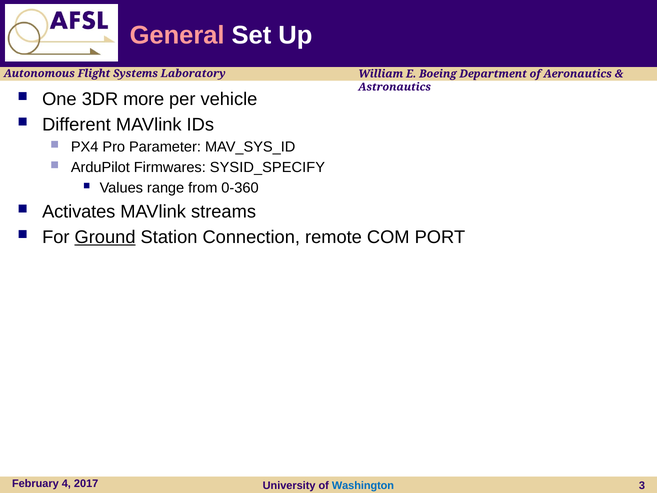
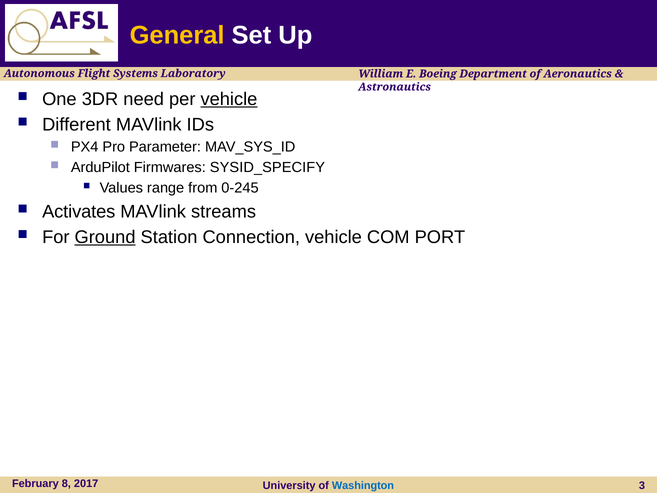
General colour: pink -> yellow (177, 35)
more: more -> need (144, 99)
vehicle underline: none -> present (229, 99)
0-360: 0-360 -> 0-245 (240, 188)
Connection remote: remote -> vehicle (333, 237)
4: 4 -> 8 (66, 484)
